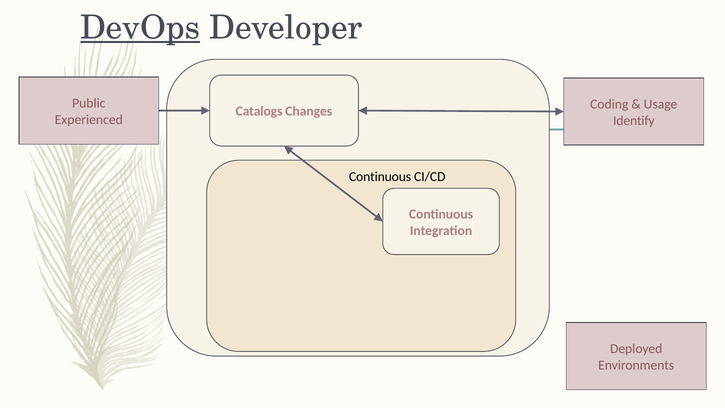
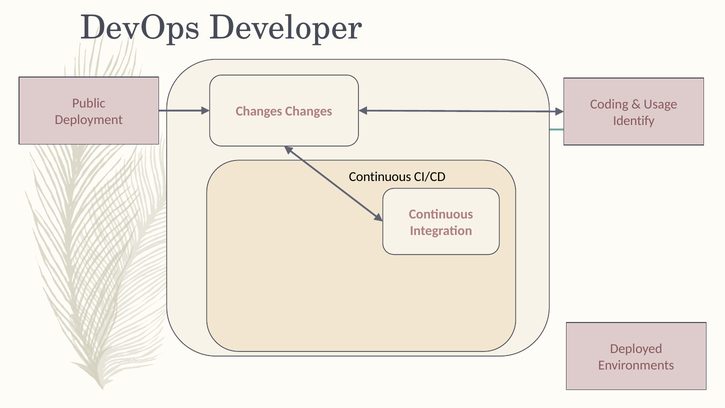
DevOps underline: present -> none (140, 28)
Catalogs: Catalogs -> Changes (259, 111)
Experienced: Experienced -> Deployment (89, 120)
